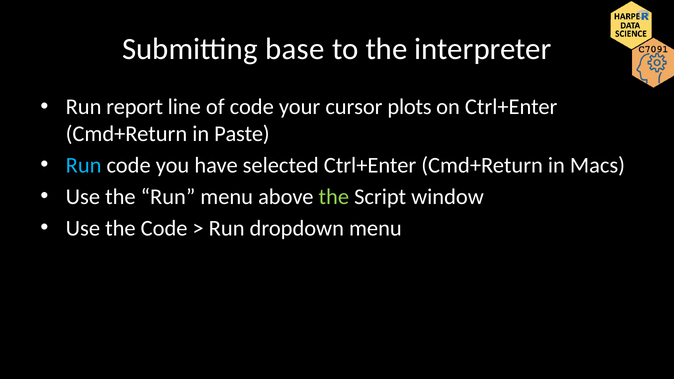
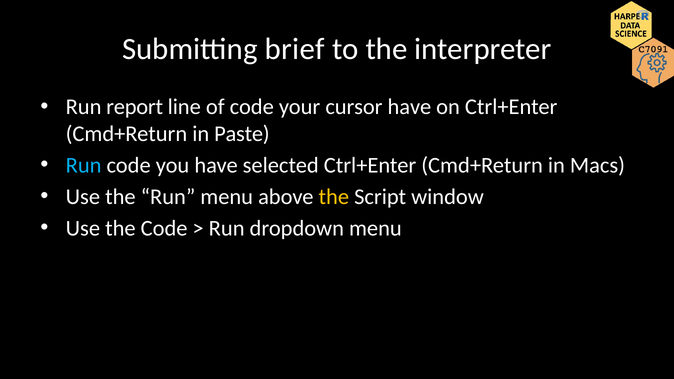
base: base -> brief (295, 49)
cursor plots: plots -> have (409, 107)
the colour: light green -> yellow (334, 197)
